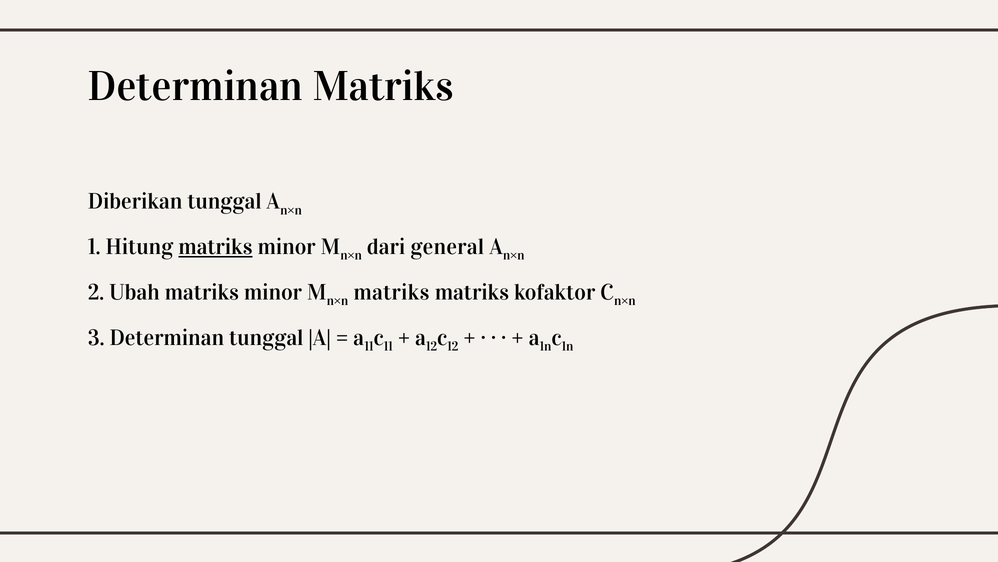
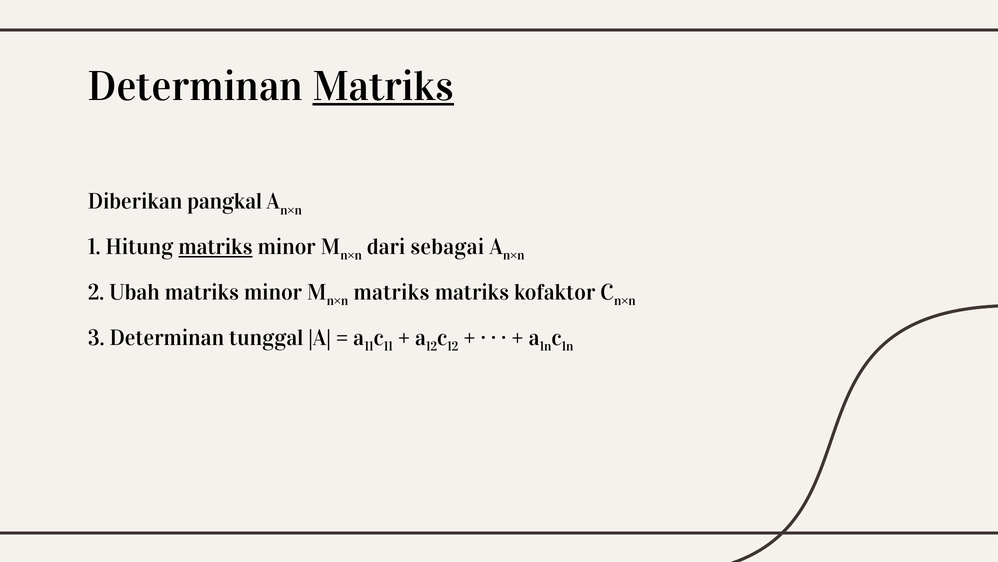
Matriks underline: none -> present (383, 86)
Diberikan tunggal: tunggal -> pangkal (225, 201)
general: general -> sebagai (447, 247)
